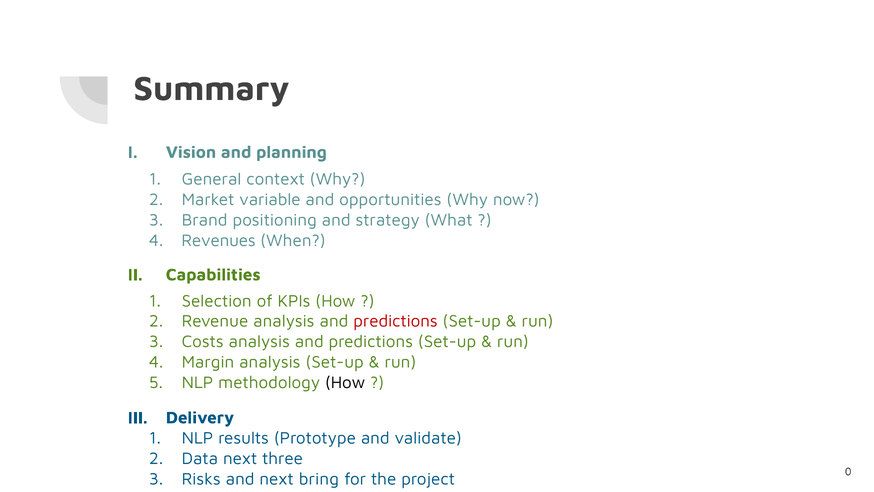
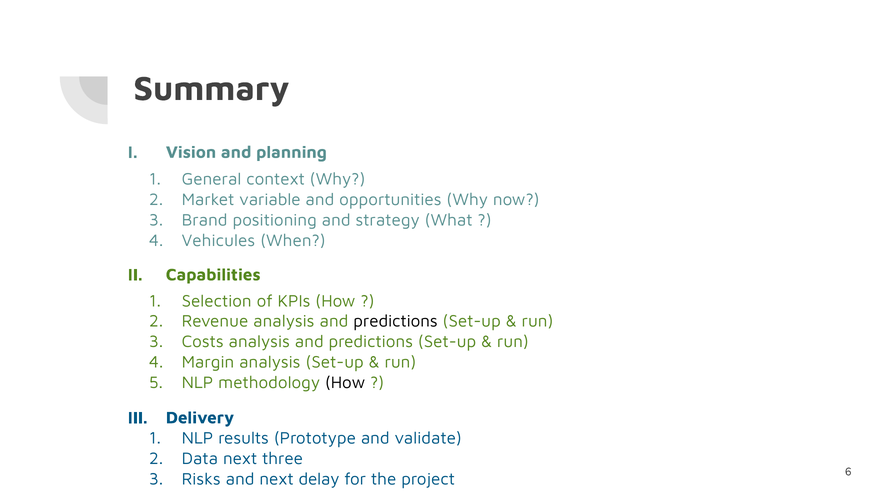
Revenues: Revenues -> Vehicules (218, 240)
predictions colour: red -> black (395, 321)
bring: bring -> delay (319, 479)
0: 0 -> 6 (848, 471)
